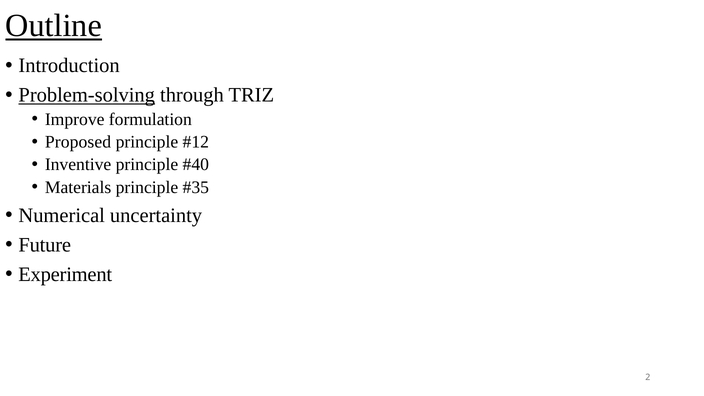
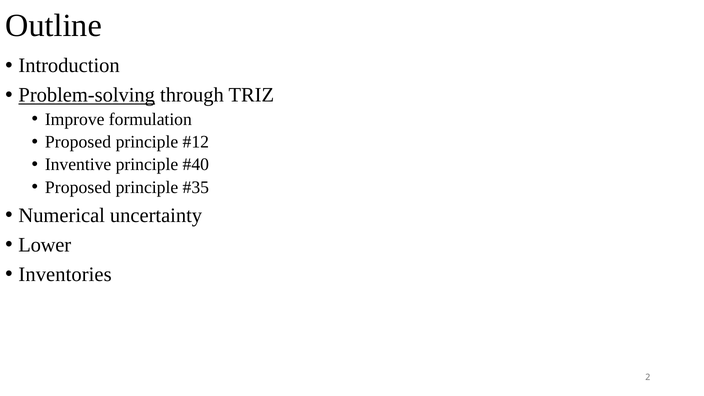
Outline underline: present -> none (54, 26)
Materials: Materials -> Proposed (78, 187)
Future: Future -> Lower (45, 245)
Experiment: Experiment -> Inventories (65, 274)
